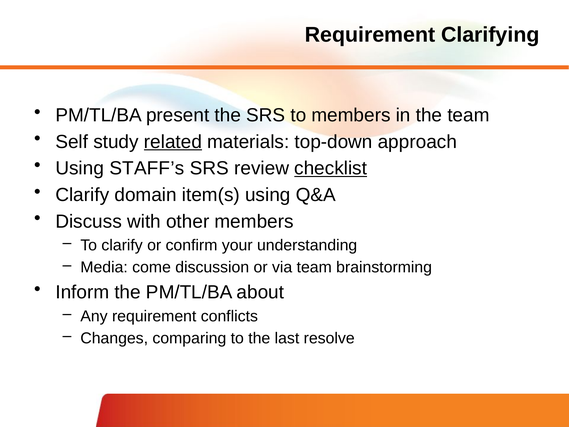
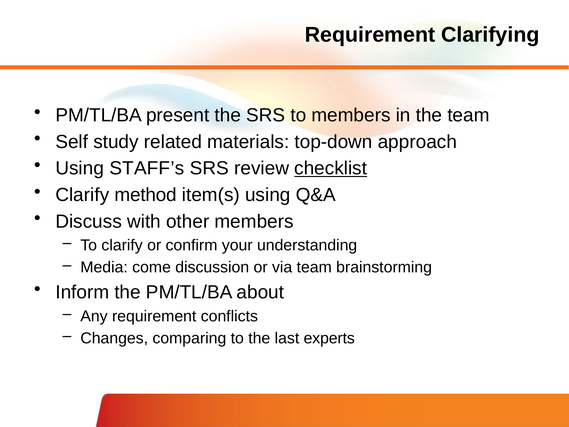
related underline: present -> none (173, 142)
domain: domain -> method (146, 195)
resolve: resolve -> experts (329, 338)
